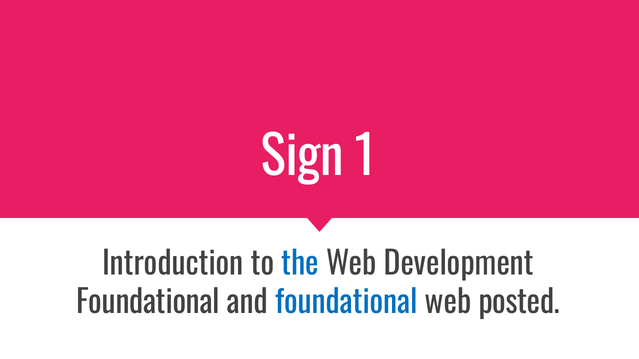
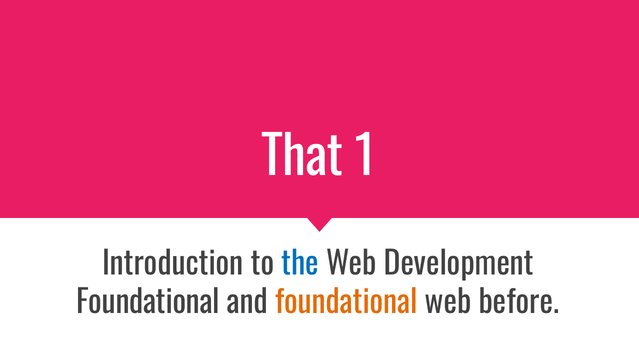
Sign: Sign -> That (302, 158)
foundational colour: blue -> orange (346, 303)
posted: posted -> before (519, 303)
